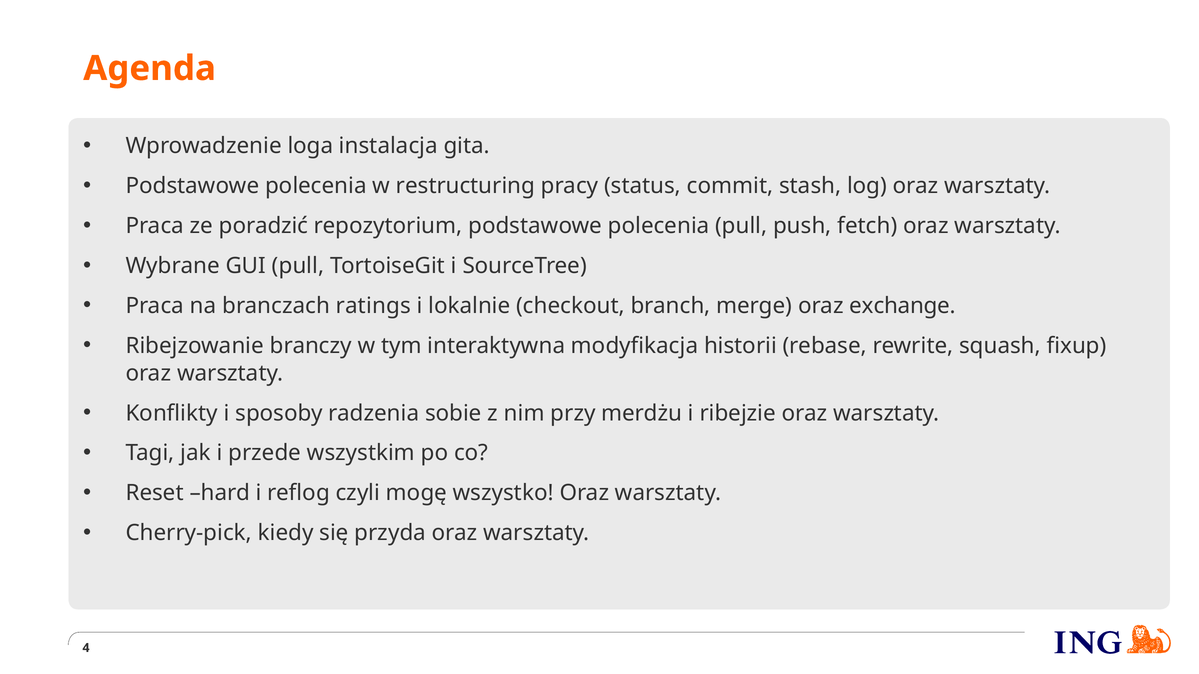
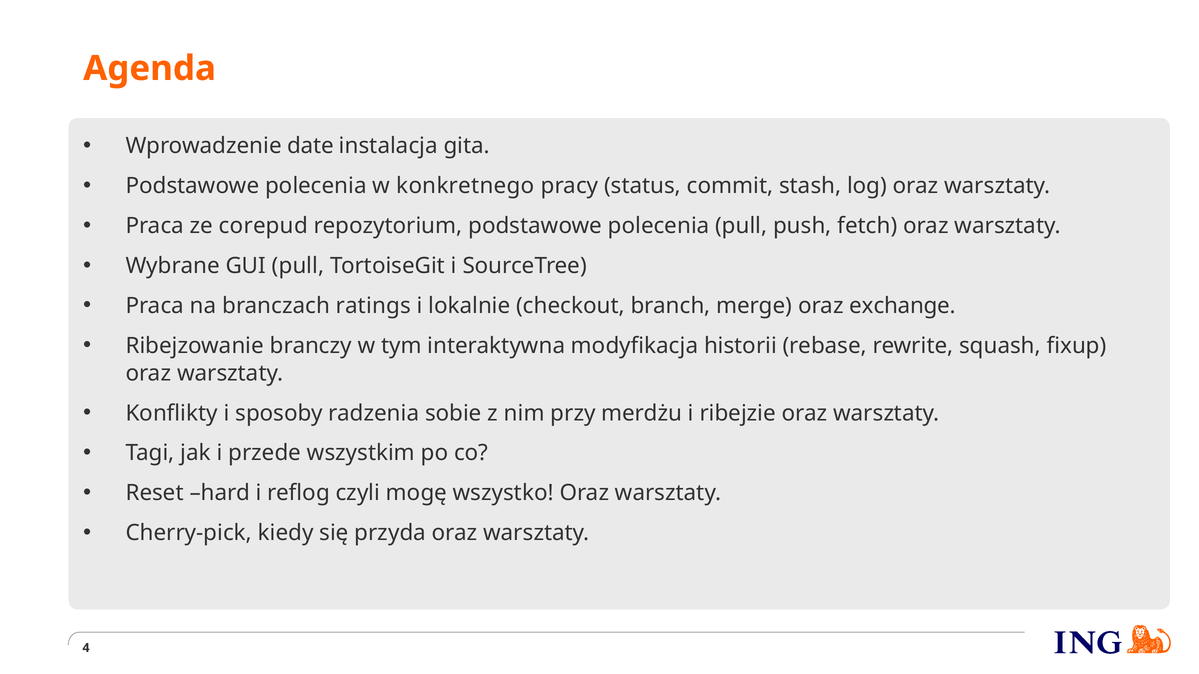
loga: loga -> date (311, 146)
restructuring: restructuring -> konkretnego (465, 186)
poradzić: poradzić -> corepud (263, 226)
